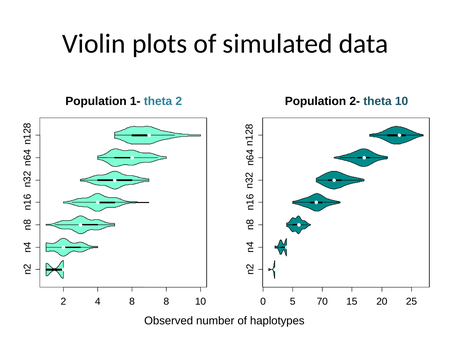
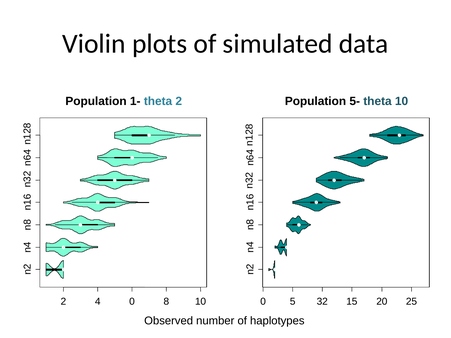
2-: 2- -> 5- (355, 101)
4 8: 8 -> 0 (132, 302)
70: 70 -> 32 (322, 302)
